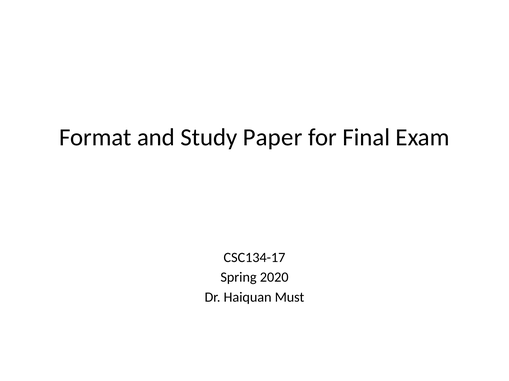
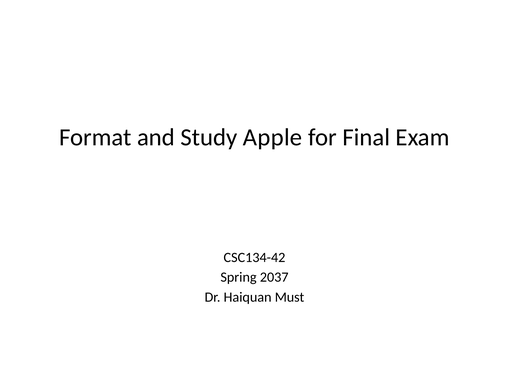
Paper: Paper -> Apple (273, 138)
CSC134-17: CSC134-17 -> CSC134-42 (254, 258)
2020: 2020 -> 2037 (274, 278)
